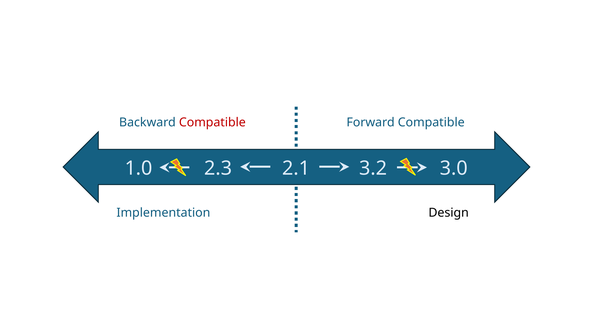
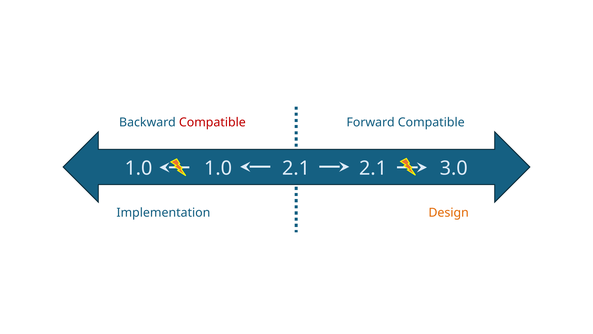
1.0 2.3: 2.3 -> 1.0 (218, 168)
3.2: 3.2 -> 2.1 (373, 168)
Design colour: black -> orange (449, 212)
